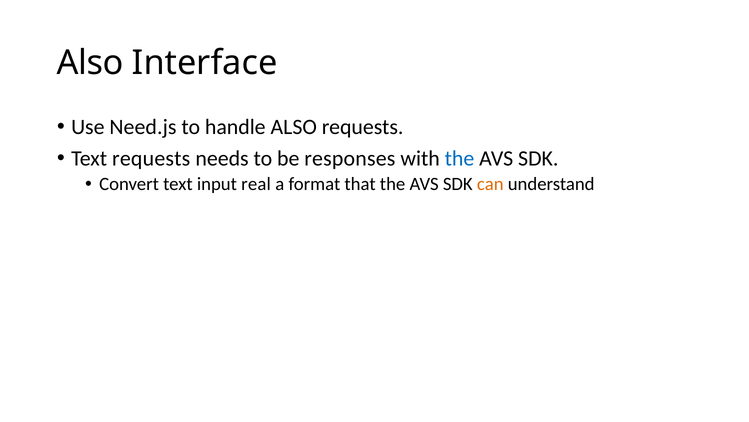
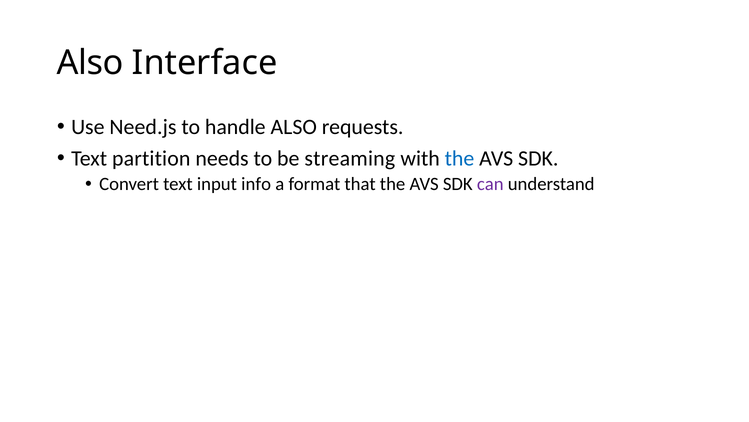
Text requests: requests -> partition (151, 158)
responses: responses -> streaming (350, 158)
real: real -> info (256, 184)
can colour: orange -> purple (490, 184)
